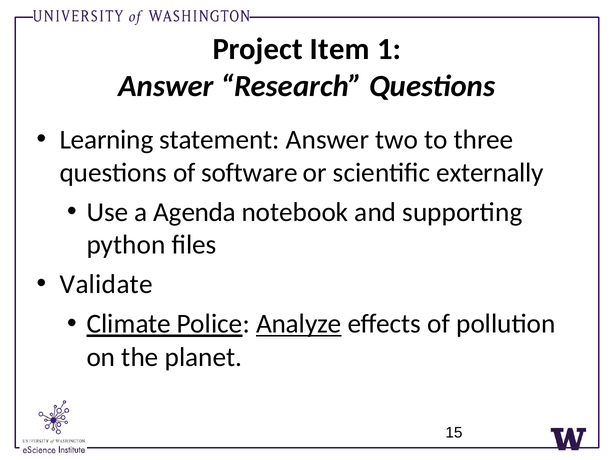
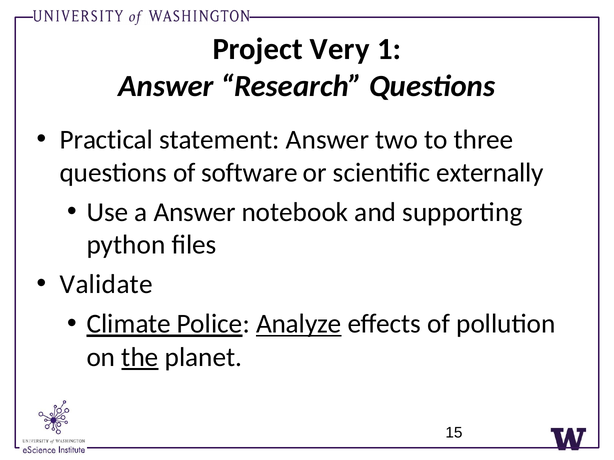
Item: Item -> Very (340, 49)
Learning: Learning -> Practical (106, 140)
a Agenda: Agenda -> Answer (195, 212)
the underline: none -> present (140, 358)
